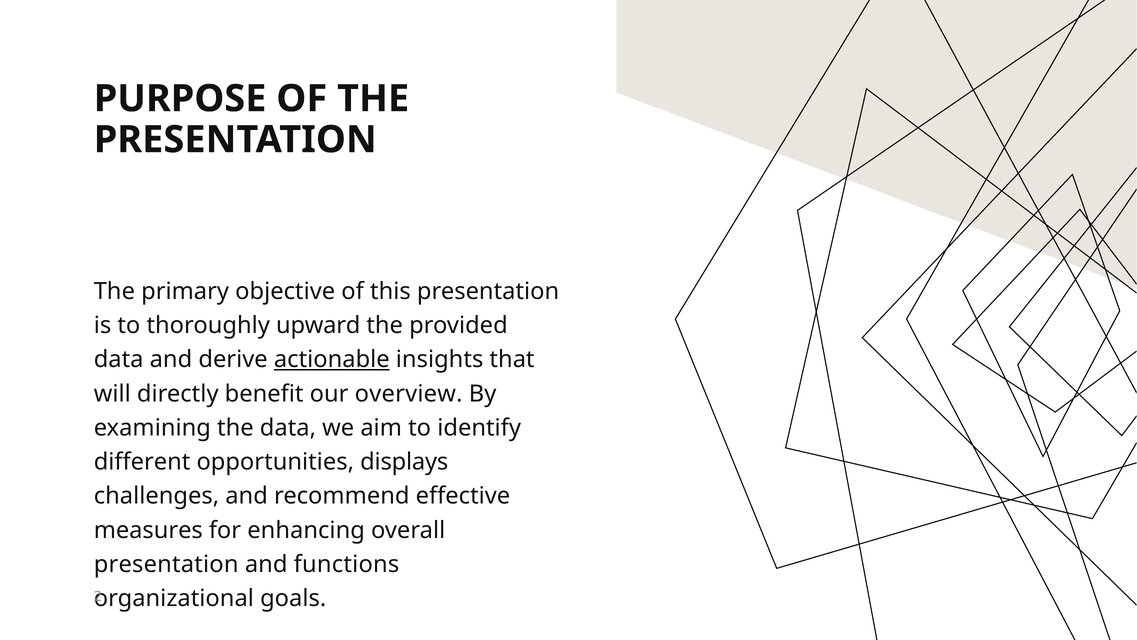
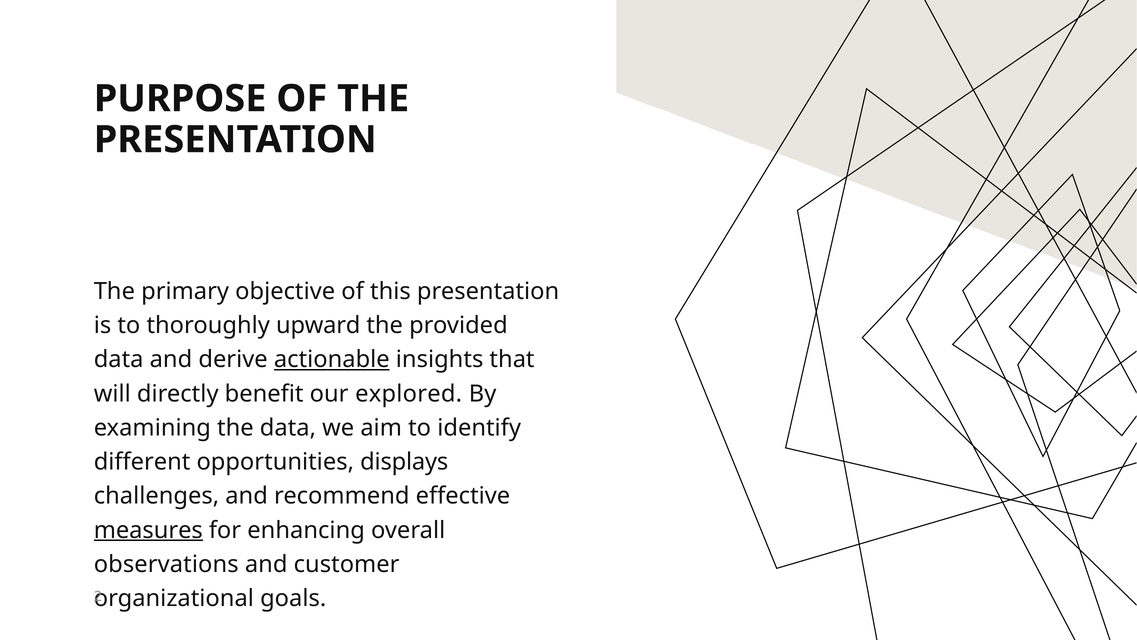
overview: overview -> explored (409, 393)
measures underline: none -> present (148, 530)
presentation: presentation -> observations (166, 564)
functions: functions -> customer (347, 564)
